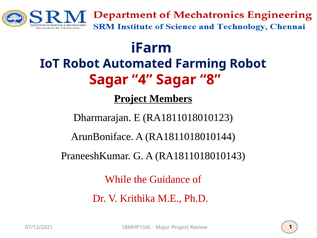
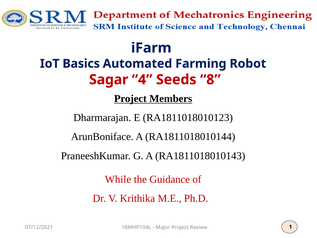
IoT Robot: Robot -> Basics (81, 64)
4 Sagar: Sagar -> Seeds (176, 80)
